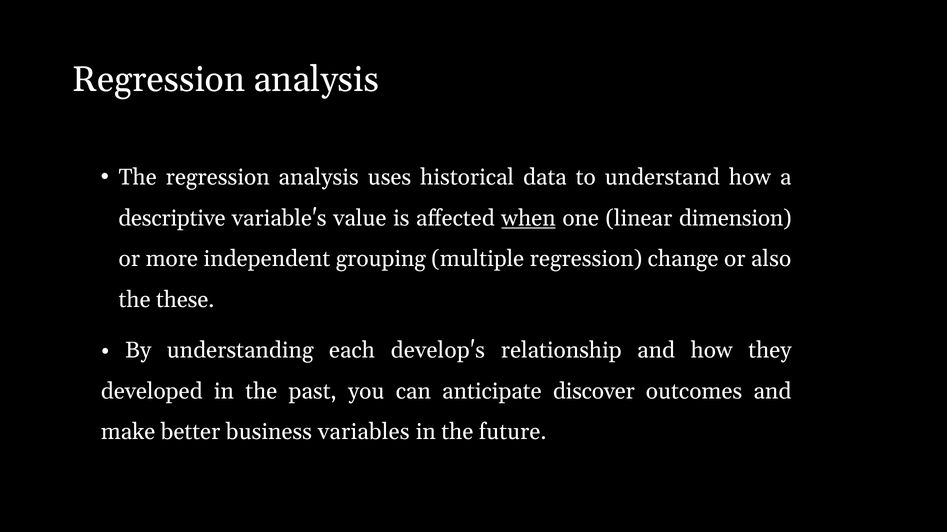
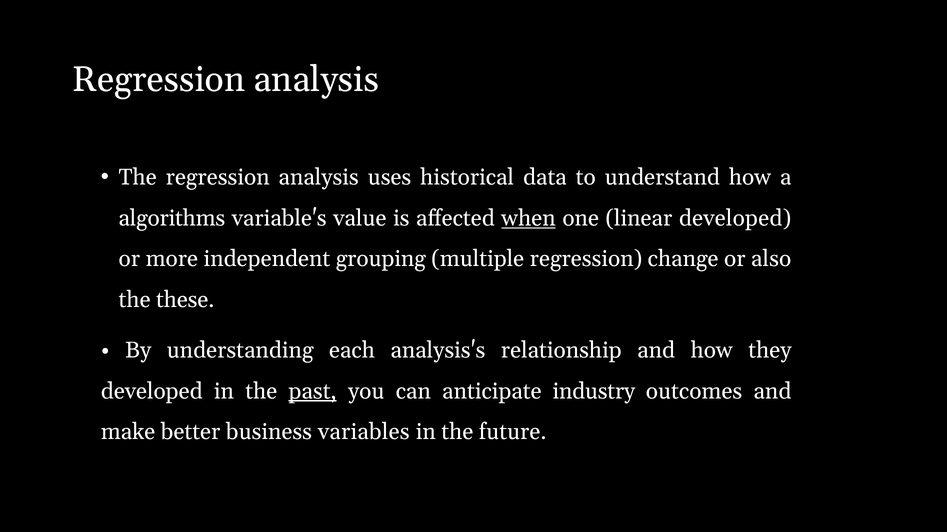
descriptive: descriptive -> algorithms (172, 218)
linear dimension: dimension -> developed (735, 218)
develop's: develop's -> analysis's (438, 351)
past underline: none -> present (313, 392)
discover: discover -> industry (594, 392)
